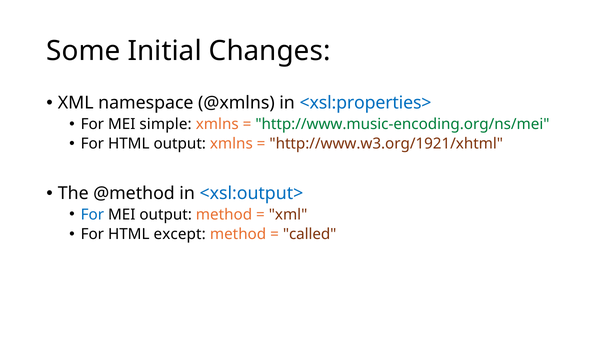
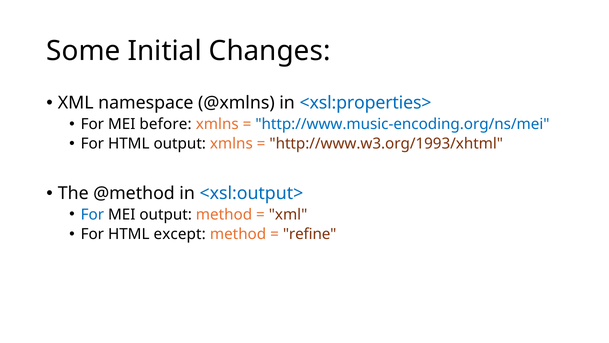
simple: simple -> before (166, 124)
http://www.music-encoding.org/ns/mei colour: green -> blue (402, 124)
http://www.w3.org/1921/xhtml: http://www.w3.org/1921/xhtml -> http://www.w3.org/1993/xhtml (386, 144)
called: called -> refine (310, 234)
